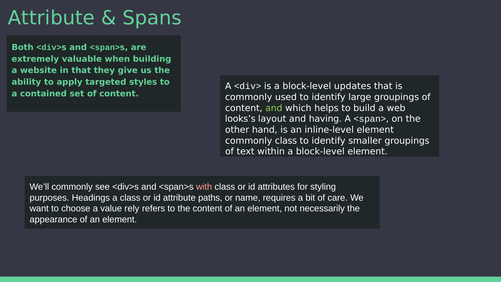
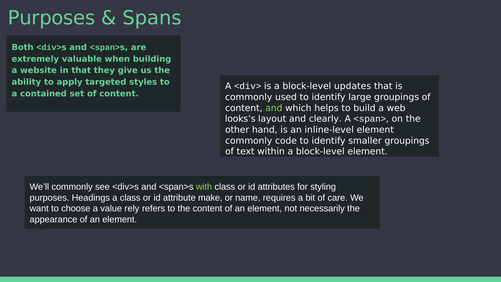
Attribute: Attribute -> Purposes (52, 18)
having: having -> clearly (325, 119)
commonly class: class -> code (286, 141)
with colour: pink -> light green (204, 187)
paths: paths -> make (210, 198)
